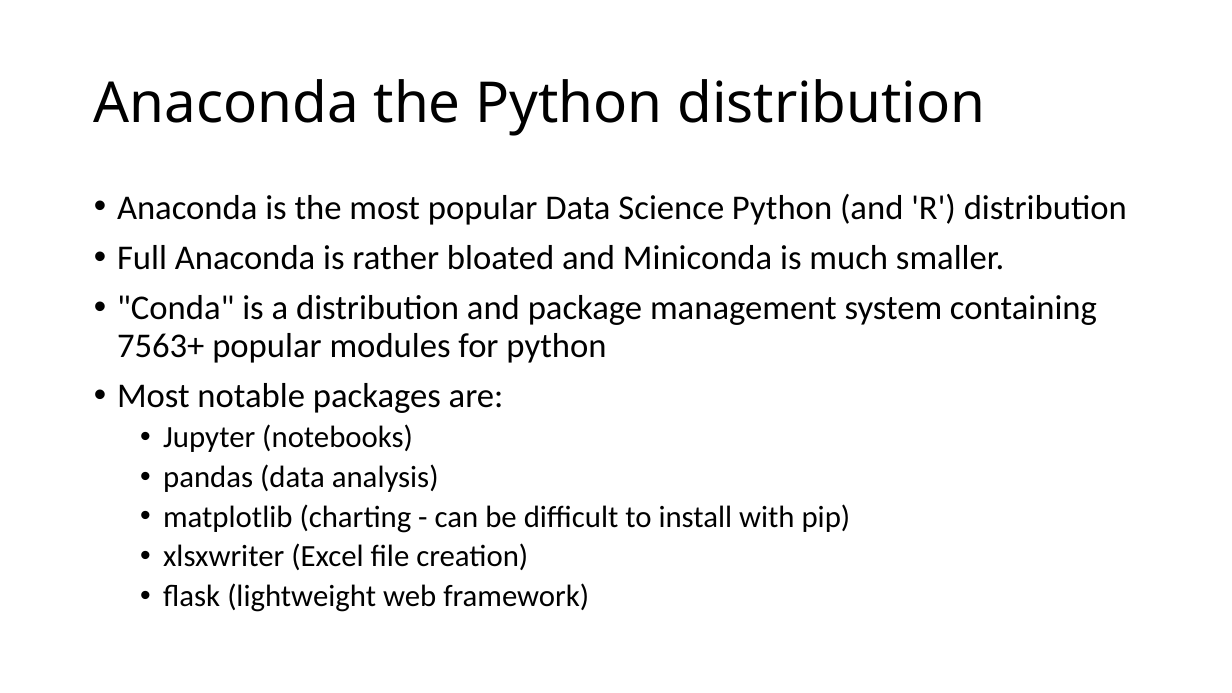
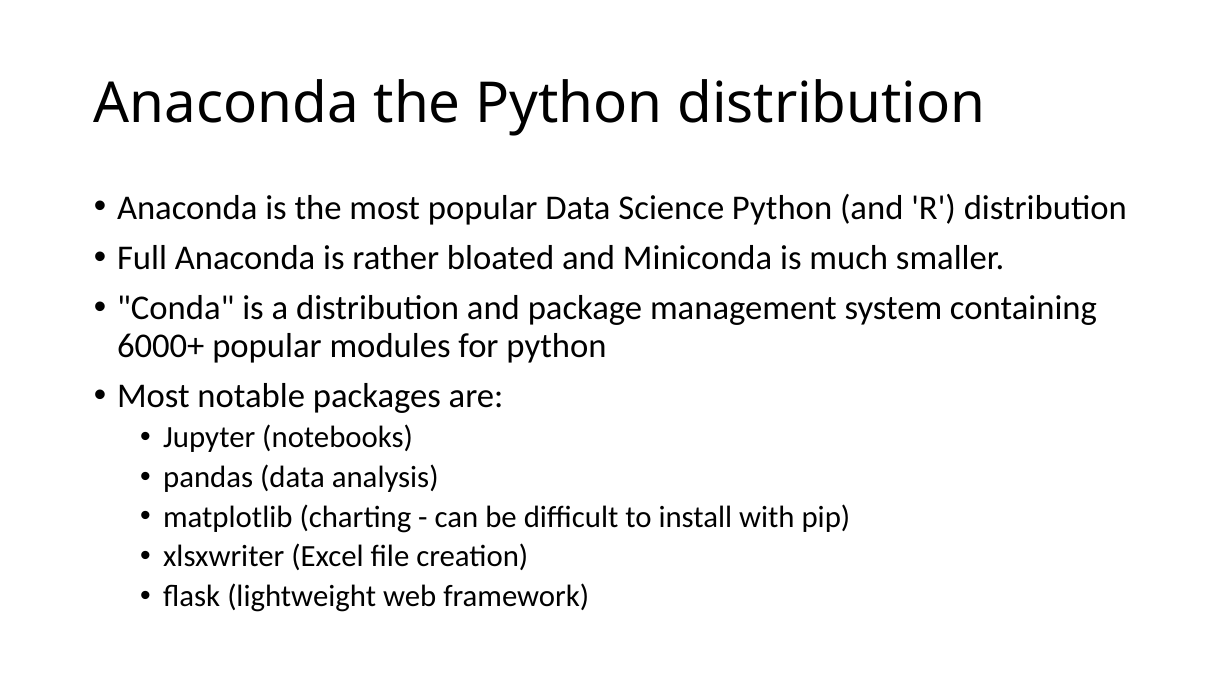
7563+: 7563+ -> 6000+ (161, 346)
